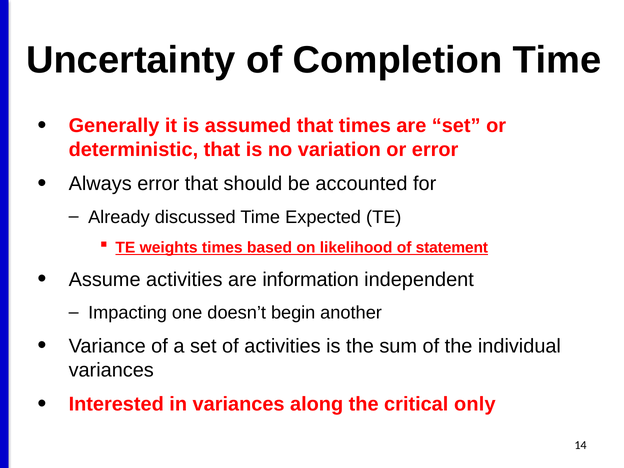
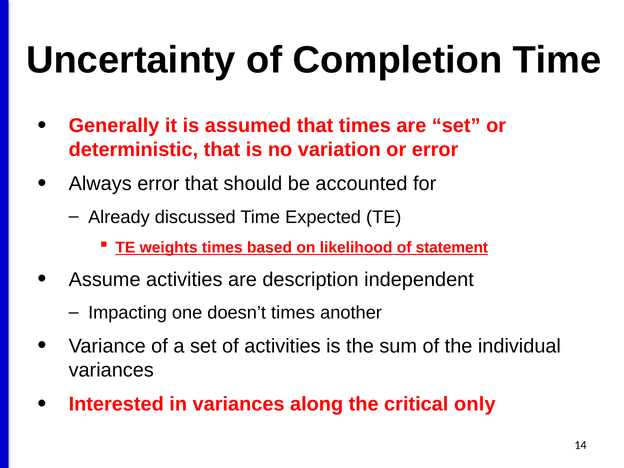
information: information -> description (311, 280)
doesn’t begin: begin -> times (293, 313)
